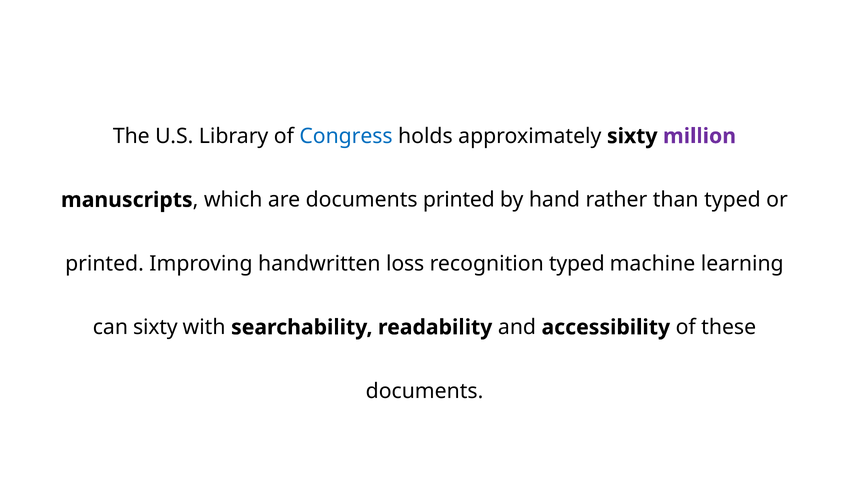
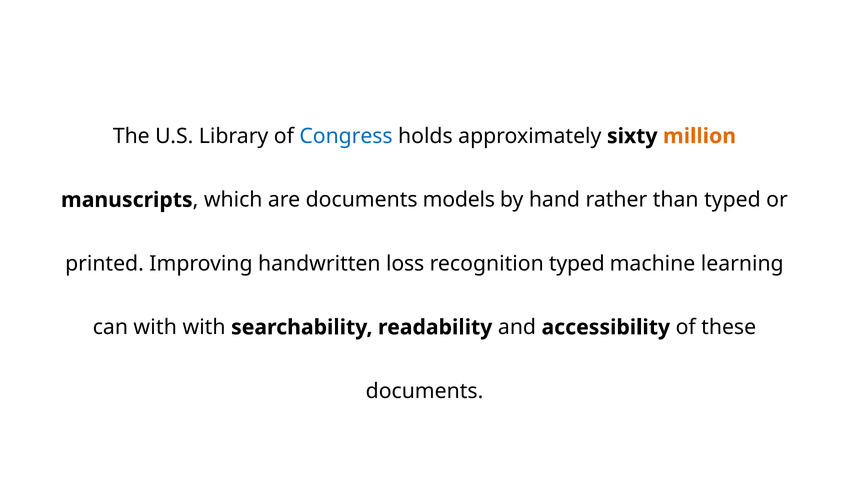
million colour: purple -> orange (700, 136)
documents printed: printed -> models (459, 200)
can sixty: sixty -> with (155, 327)
